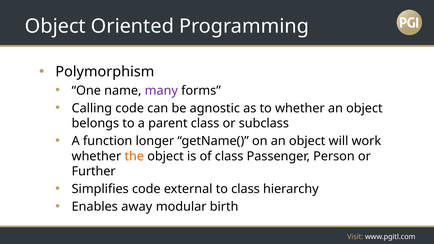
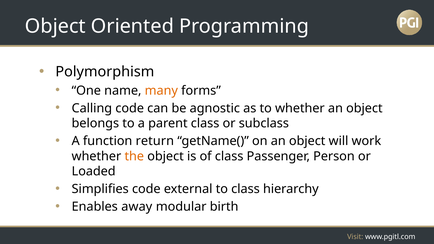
many colour: purple -> orange (161, 91)
longer: longer -> return (155, 141)
Further: Further -> Loaded (94, 171)
